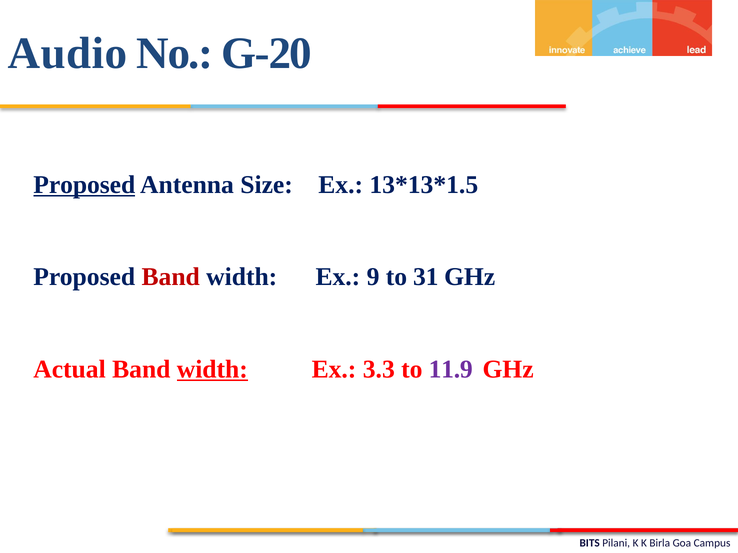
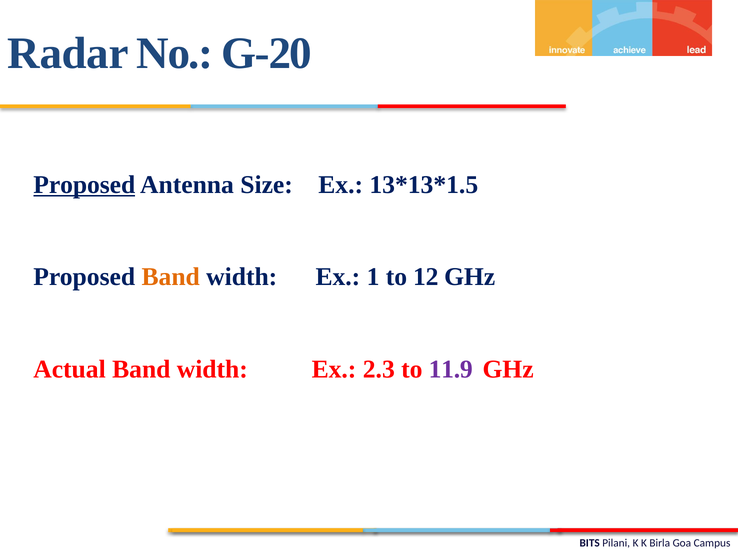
Audio: Audio -> Radar (68, 53)
Band colour: red -> orange (171, 277)
9: 9 -> 1 (373, 277)
31: 31 -> 12 (426, 277)
width underline: present -> none (212, 369)
3.3: 3.3 -> 2.3 (379, 369)
